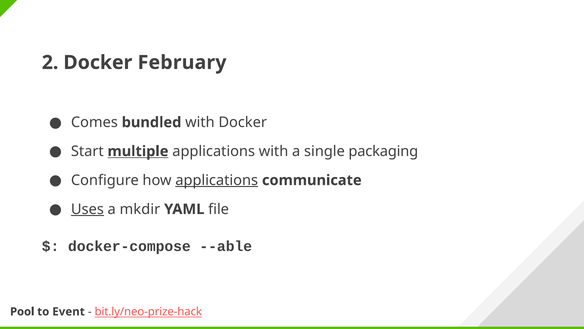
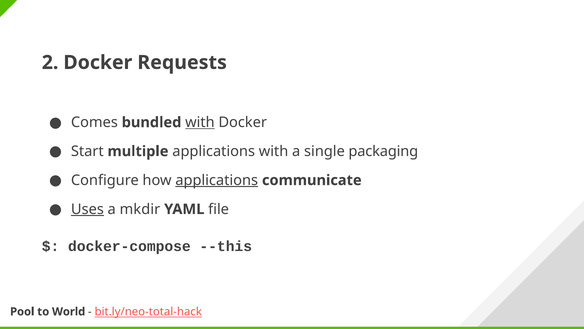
February: February -> Requests (182, 62)
with underline: none -> present (200, 122)
multiple underline: present -> none (138, 151)
--able: --able -> --this (226, 246)
Event: Event -> World (69, 311)
bit.ly/neo-prize-hack: bit.ly/neo-prize-hack -> bit.ly/neo-total-hack (148, 311)
